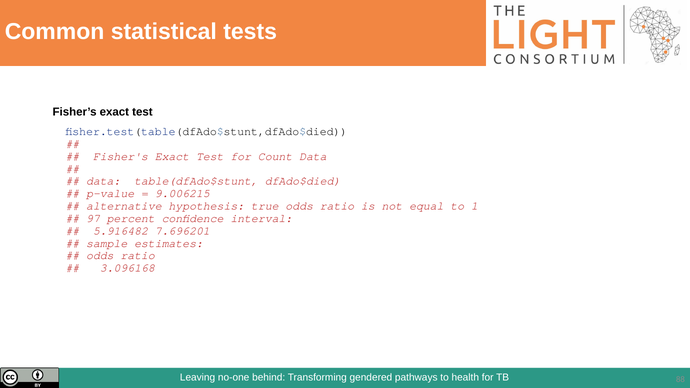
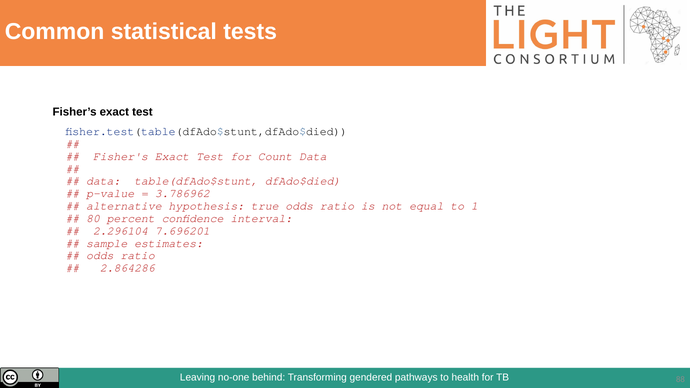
9.006215: 9.006215 -> 3.786962 (182, 194)
97: 97 -> 80 (93, 218)
5.916482: 5.916482 -> 2.296104 (121, 231)
3.096168: 3.096168 -> 2.864286 (127, 268)
